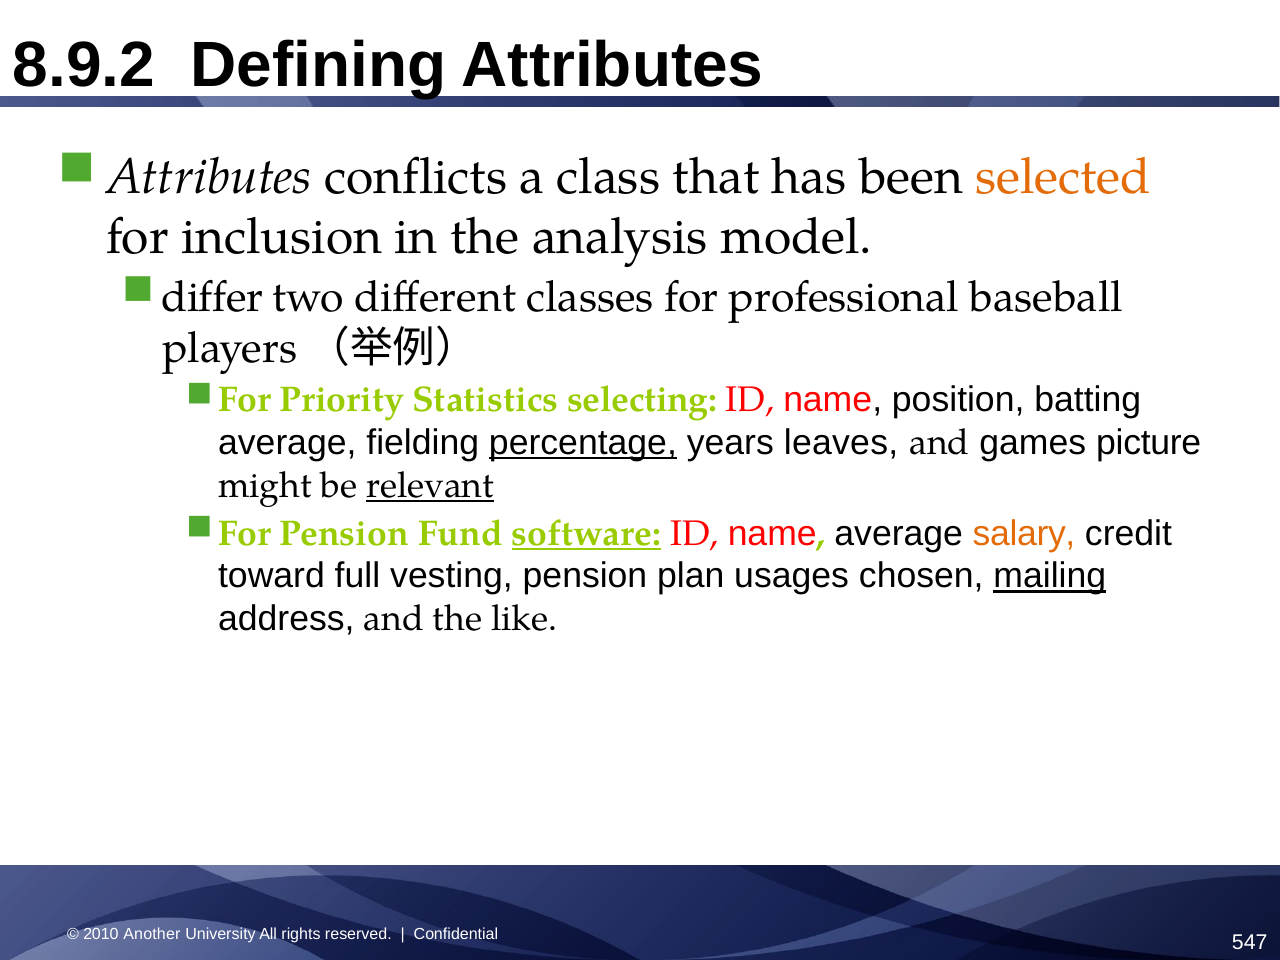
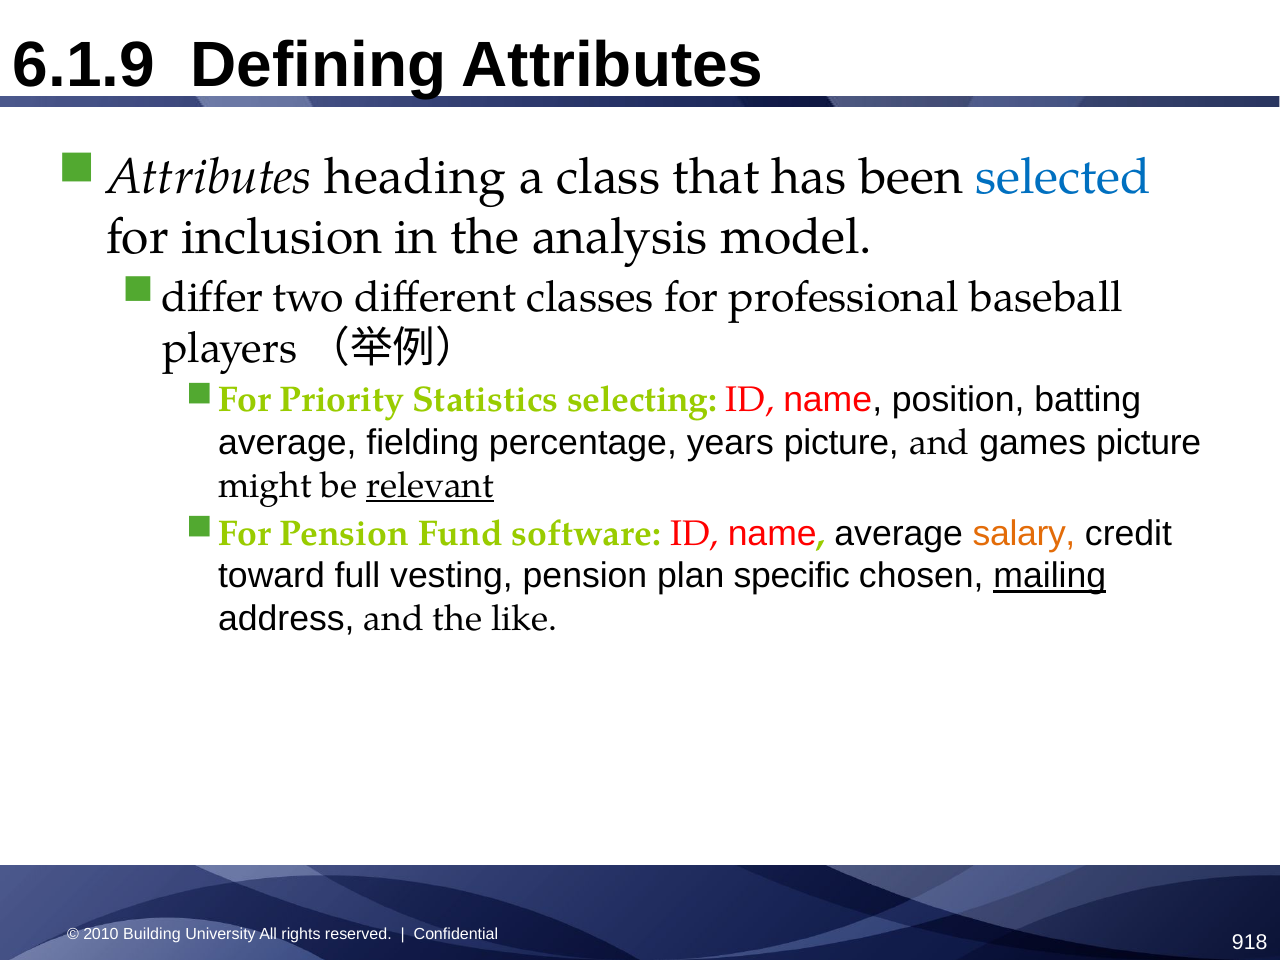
8.9.2: 8.9.2 -> 6.1.9 (84, 65)
conflicts: conflicts -> heading (416, 177)
selected colour: orange -> blue (1063, 177)
percentage underline: present -> none (583, 443)
years leaves: leaves -> picture (841, 443)
software underline: present -> none (586, 534)
usages: usages -> specific (792, 576)
Another: Another -> Building (152, 935)
547: 547 -> 918 (1250, 942)
